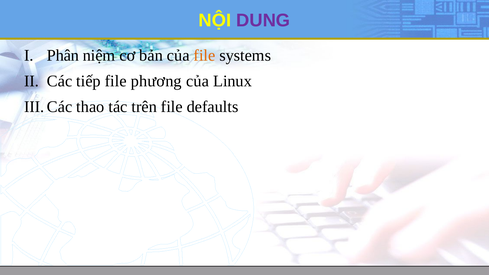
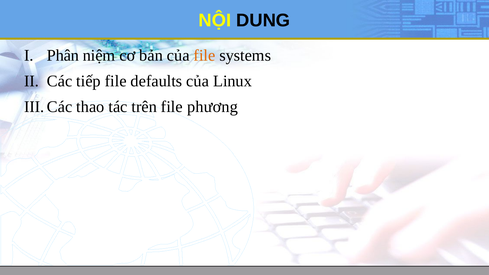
DUNG colour: purple -> black (263, 21)
phương: phương -> defaults (156, 81)
defaults: defaults -> phương (212, 107)
